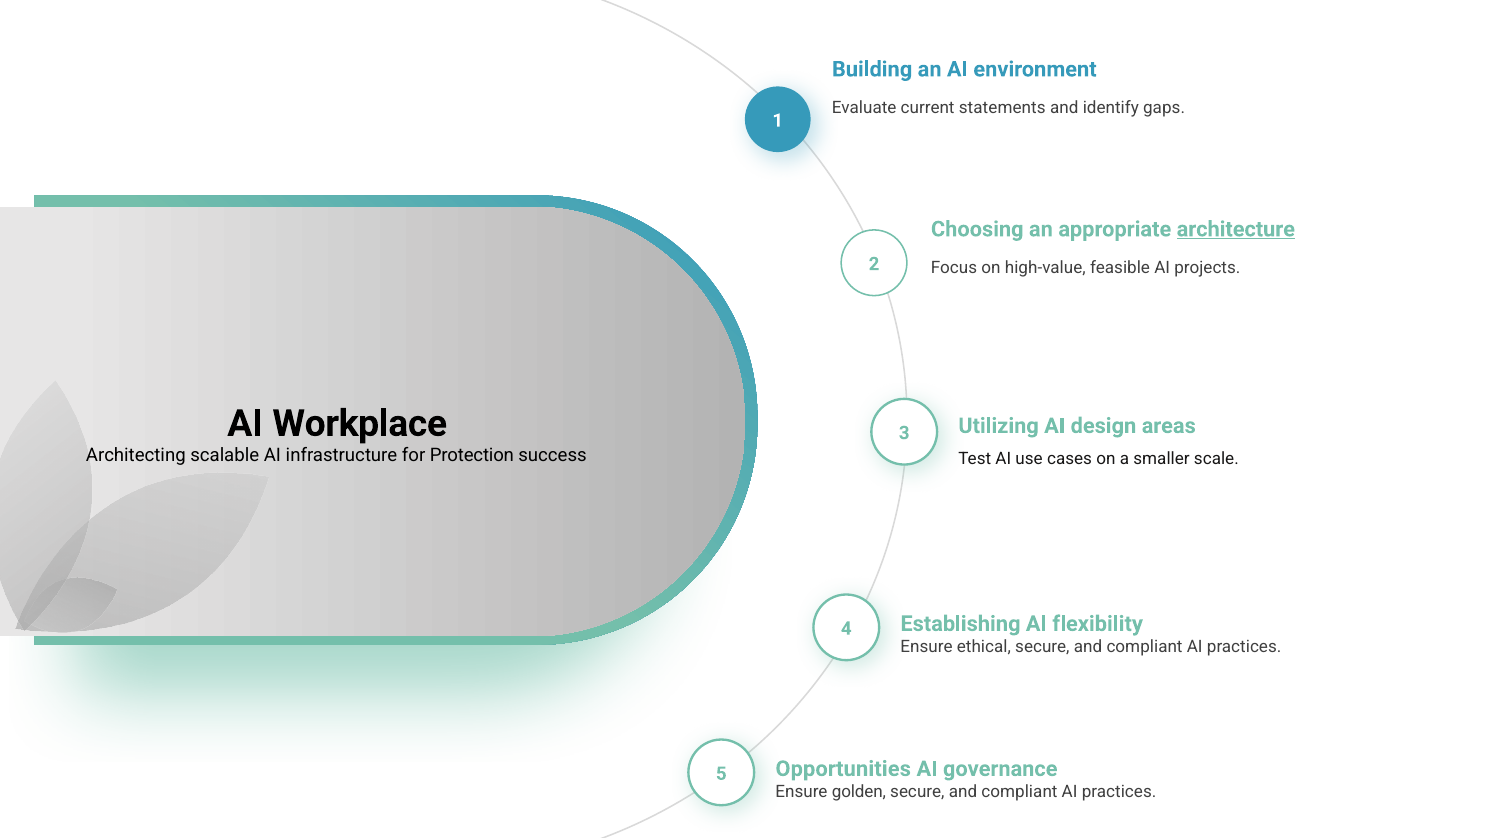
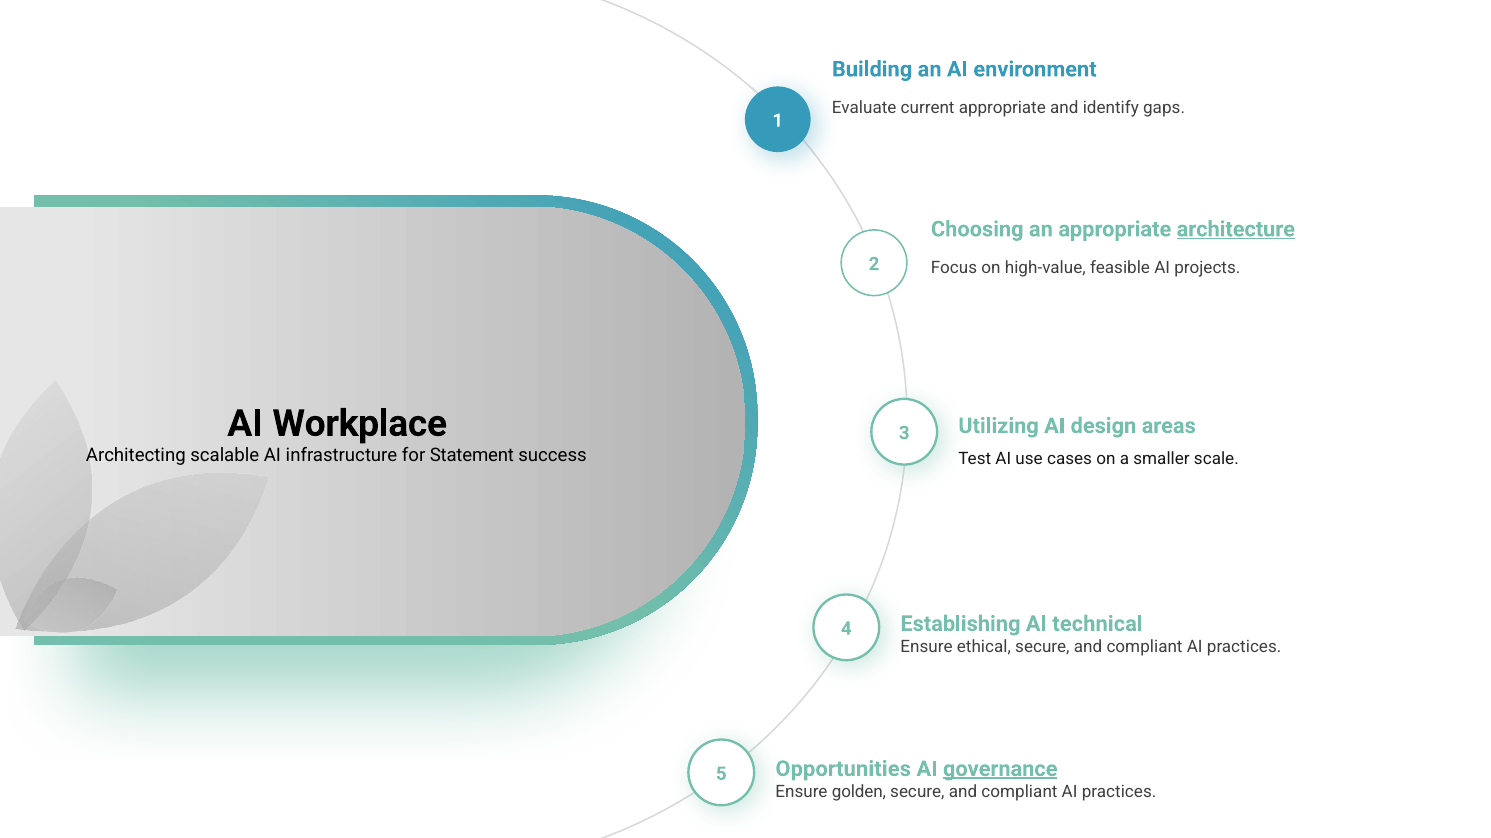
current statements: statements -> appropriate (1002, 108)
Protection: Protection -> Statement (472, 456)
flexibility: flexibility -> technical (1098, 624)
governance underline: none -> present (1000, 769)
